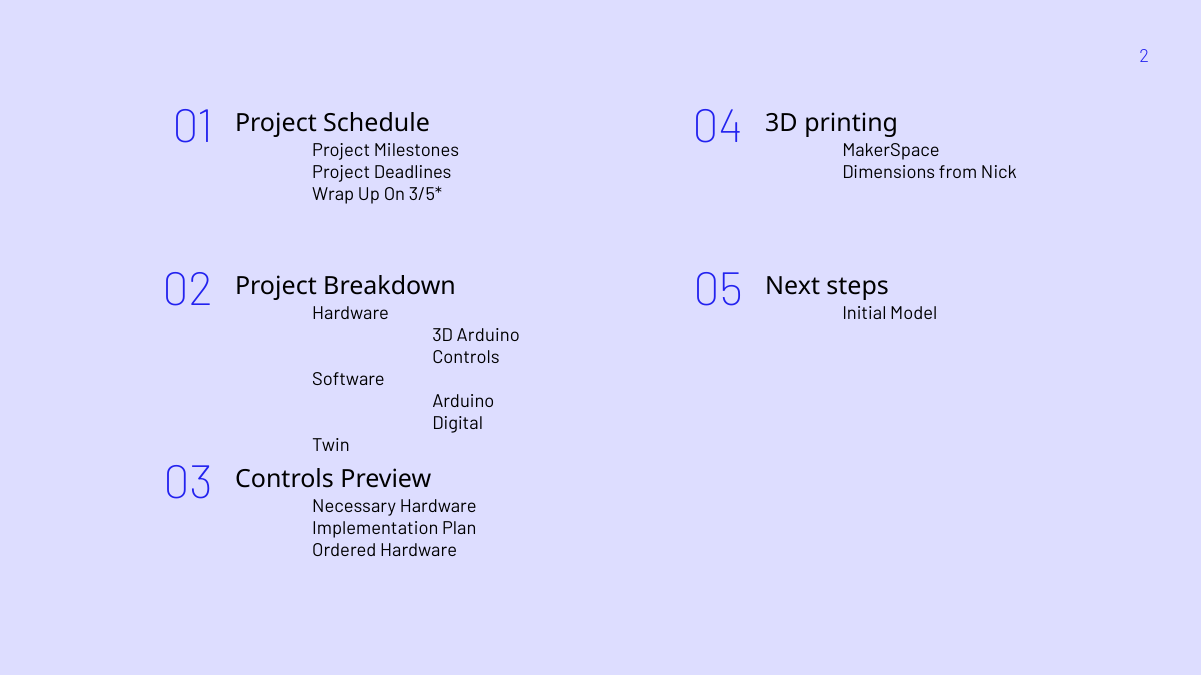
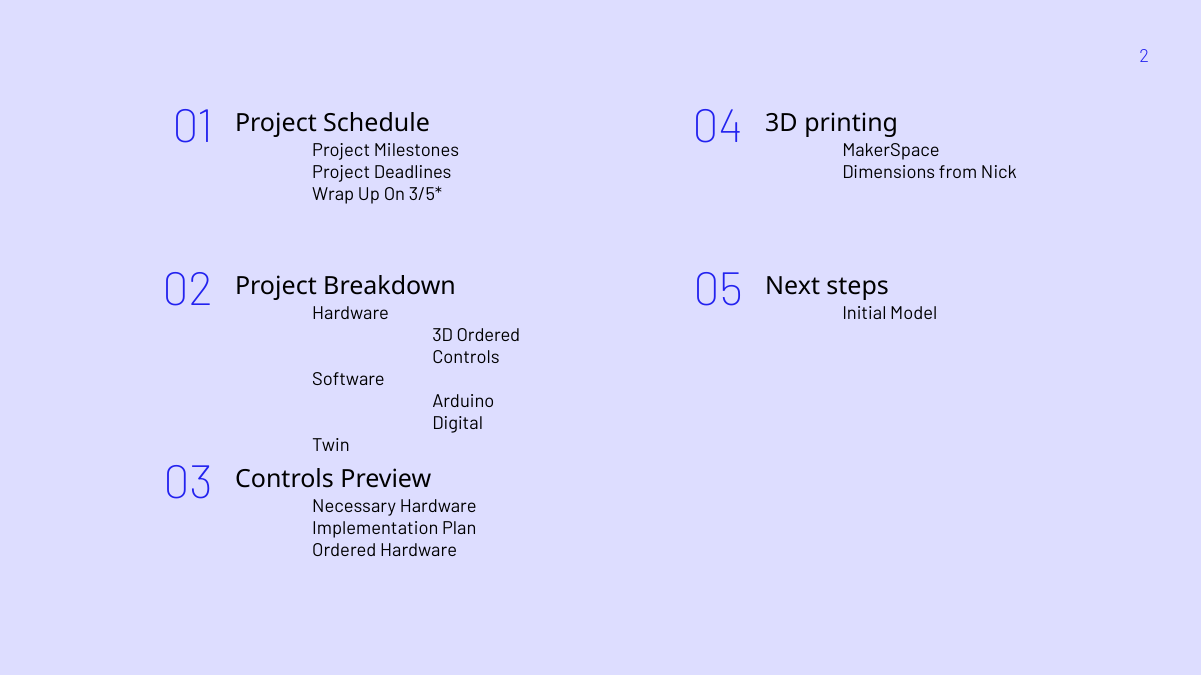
3D Arduino: Arduino -> Ordered (488, 336)
